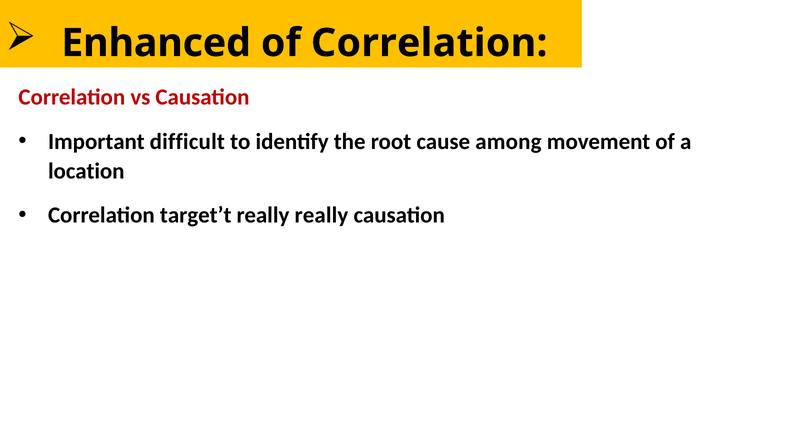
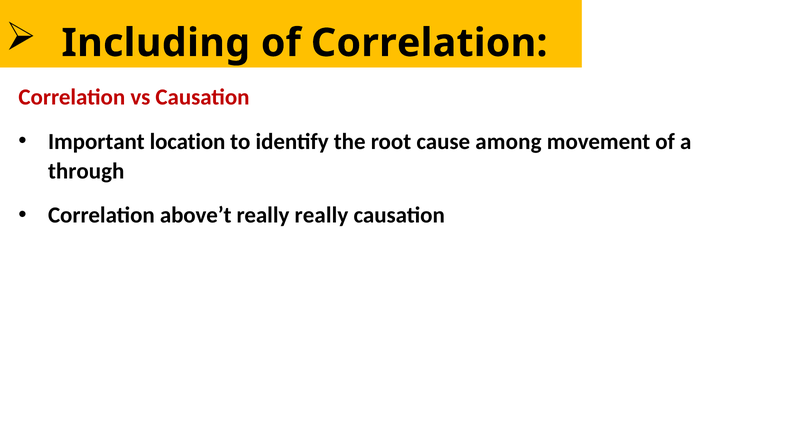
Enhanced: Enhanced -> Including (156, 43)
difficult: difficult -> location (188, 141)
location: location -> through (86, 171)
target’t: target’t -> above’t (196, 215)
